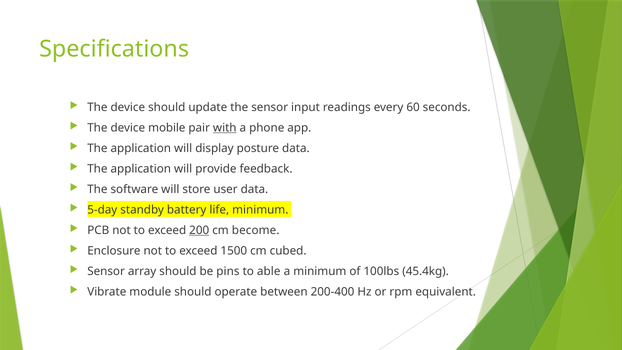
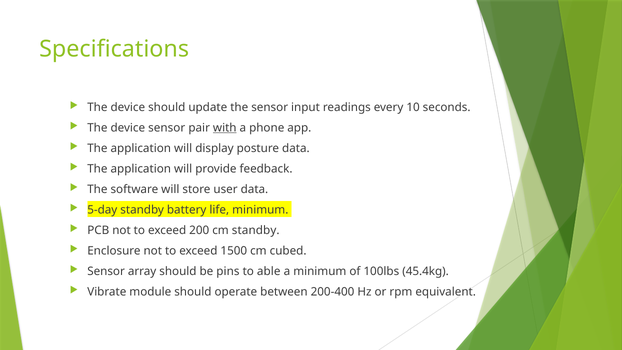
60: 60 -> 10 (413, 107)
device mobile: mobile -> sensor (167, 128)
200 underline: present -> none (199, 230)
cm become: become -> standby (256, 230)
